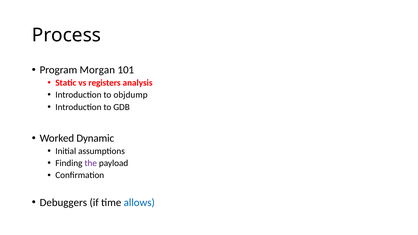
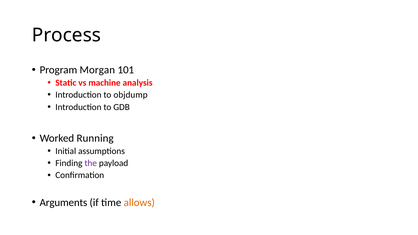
registers: registers -> machine (104, 83)
Dynamic: Dynamic -> Running (95, 138)
Debuggers: Debuggers -> Arguments (63, 203)
allows colour: blue -> orange (139, 203)
